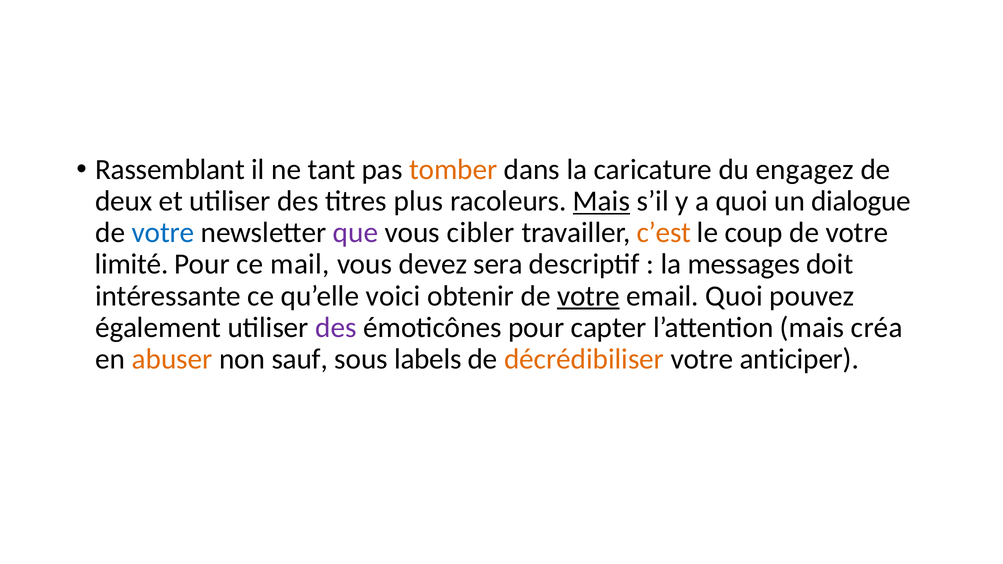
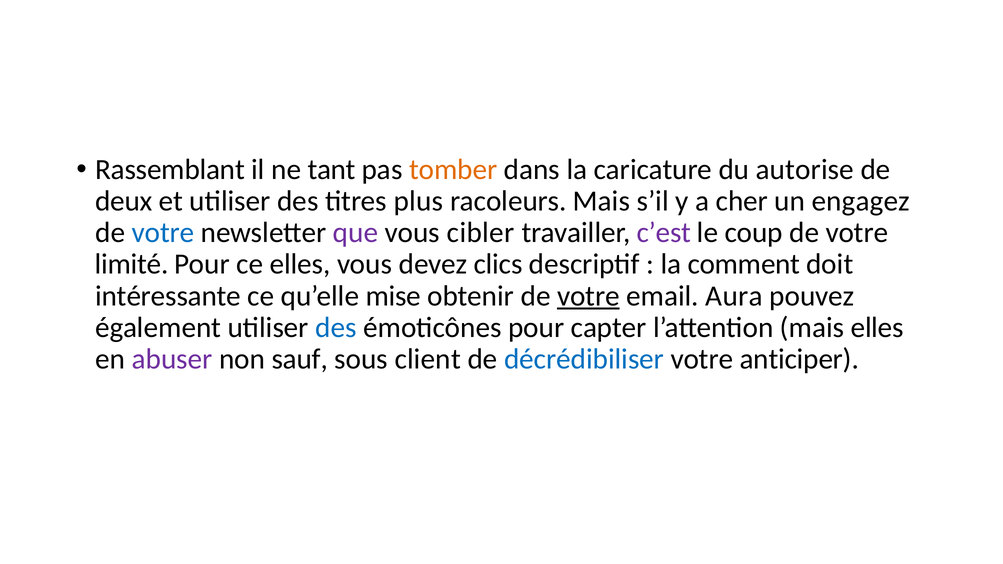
engagez: engagez -> autorise (805, 170)
Mais underline: present -> none (602, 201)
a quoi: quoi -> cher (742, 201)
dialogue: dialogue -> engagez (861, 201)
c’est colour: orange -> purple (664, 233)
ce mail: mail -> elles (300, 264)
sera: sera -> clics (498, 264)
messages: messages -> comment (744, 264)
voici: voici -> mise (393, 296)
email Quoi: Quoi -> Aura (734, 296)
des colour: purple -> blue (336, 328)
mais créa: créa -> elles (877, 328)
abuser colour: orange -> purple (172, 359)
labels: labels -> client (428, 359)
décrédibiliser colour: orange -> blue (584, 359)
